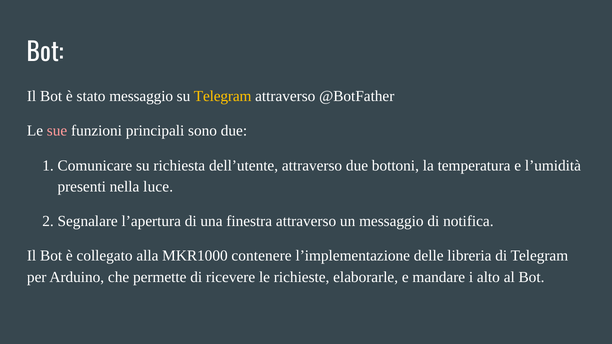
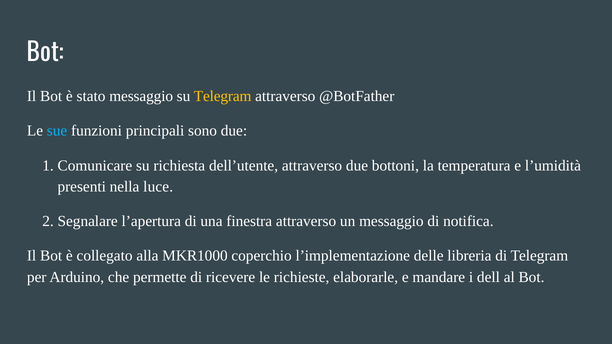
sue colour: pink -> light blue (57, 131)
contenere: contenere -> coperchio (262, 256)
alto: alto -> dell (488, 277)
